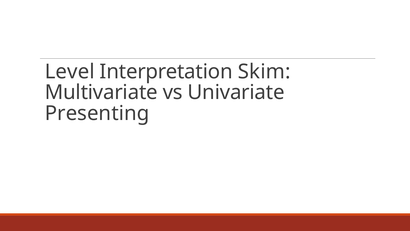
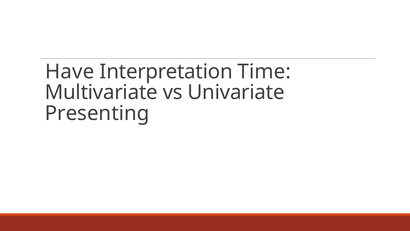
Level: Level -> Have (70, 71)
Skim: Skim -> Time (264, 71)
